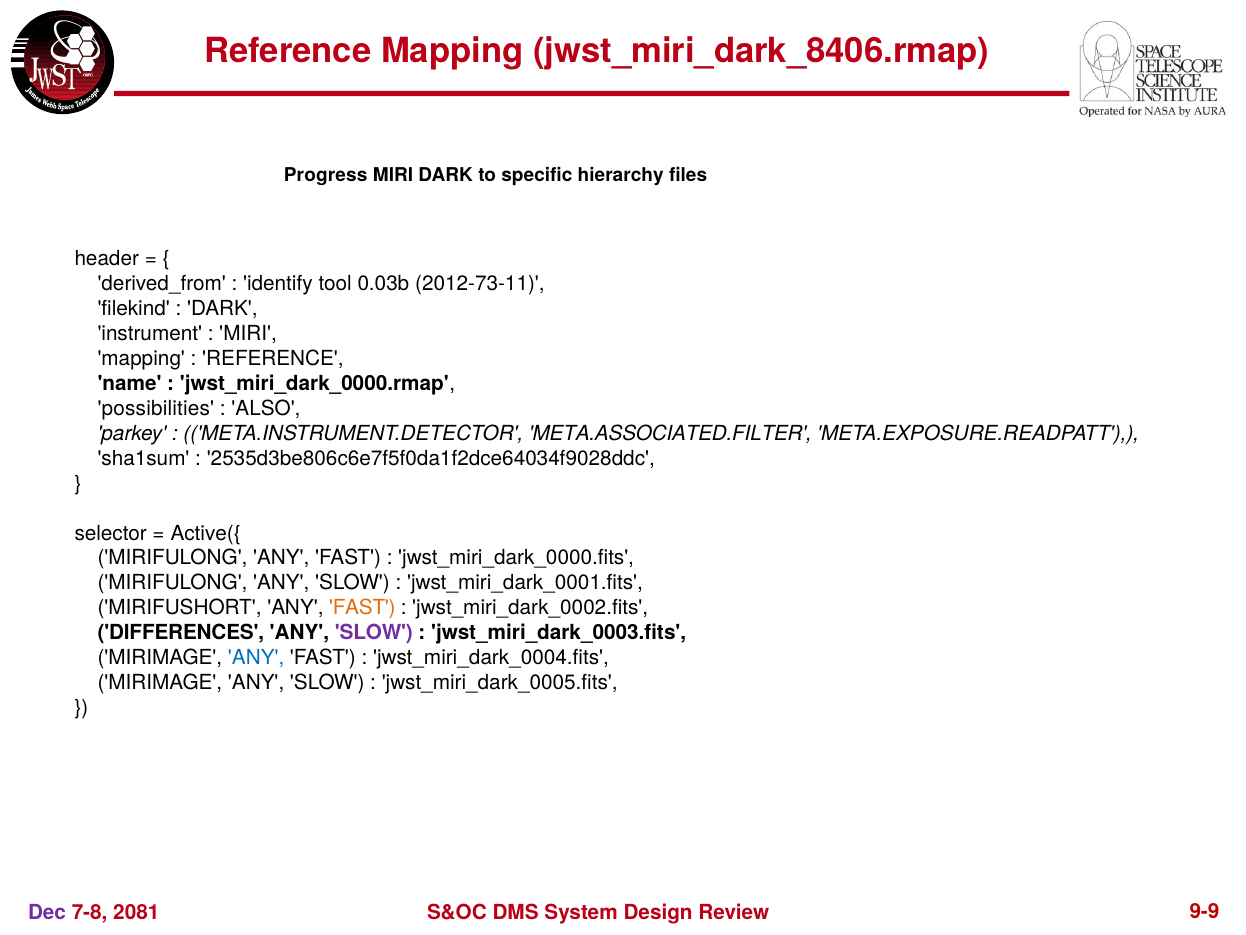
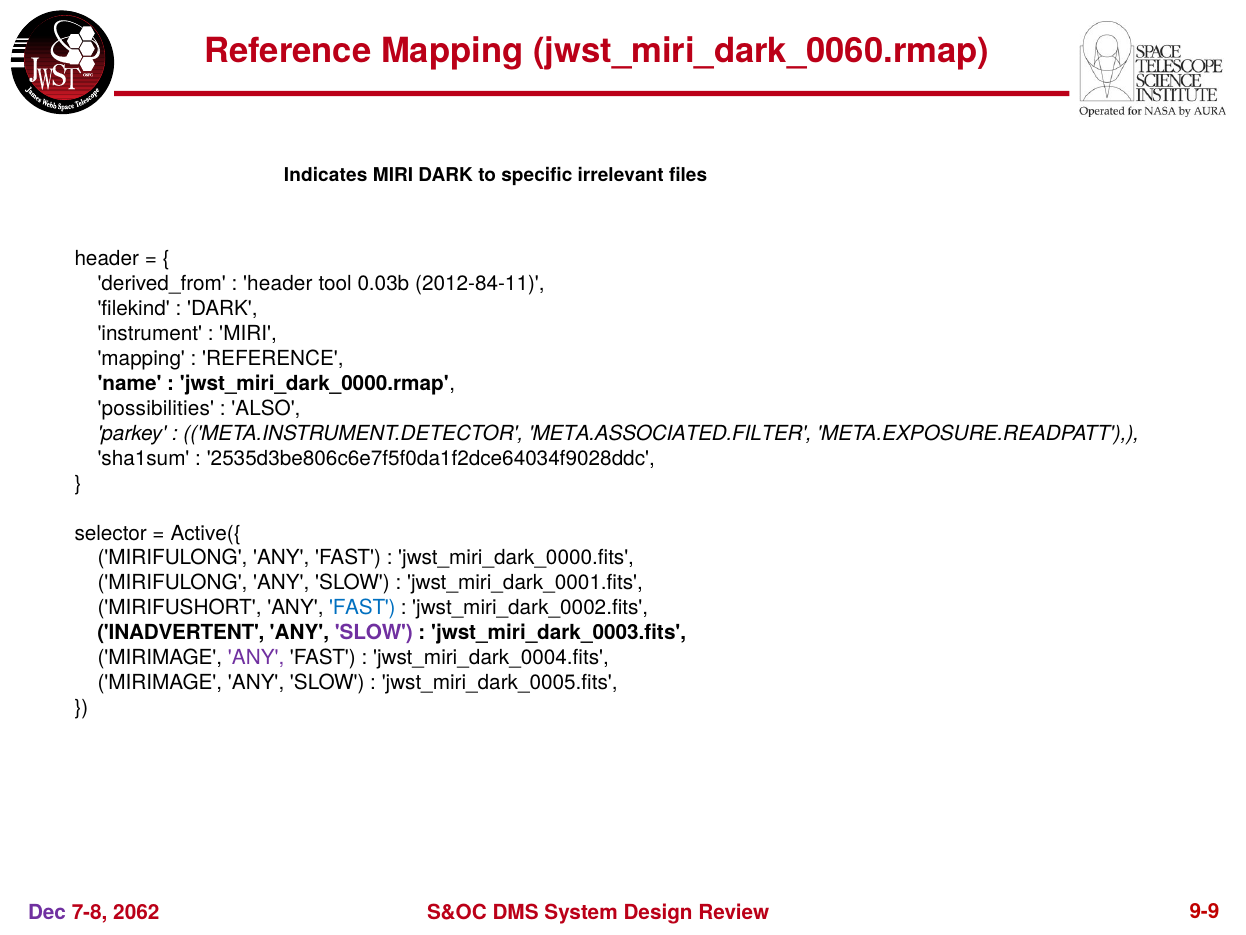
jwst_miri_dark_8406.rmap: jwst_miri_dark_8406.rmap -> jwst_miri_dark_0060.rmap (761, 51)
Progress: Progress -> Indicates (326, 175)
hierarchy: hierarchy -> irrelevant (621, 175)
identify: identify -> header (278, 284)
2012-73-11: 2012-73-11 -> 2012-84-11 (480, 284)
FAST colour: orange -> blue (362, 608)
DIFFERENCES: DIFFERENCES -> INADVERTENT (181, 633)
ANY colour: blue -> purple (256, 658)
2081: 2081 -> 2062 (136, 912)
